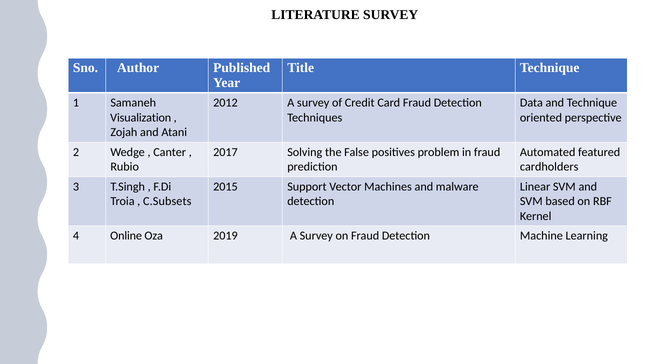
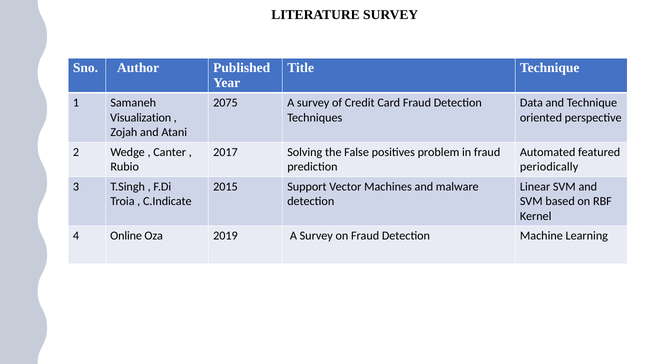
2012: 2012 -> 2075 (225, 103)
cardholders: cardholders -> periodically (549, 167)
C.Subsets: C.Subsets -> C.Indicate (167, 202)
